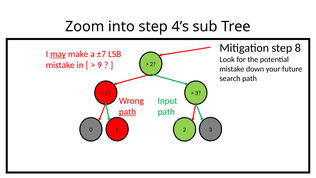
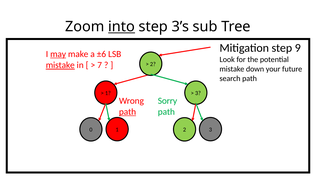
into underline: none -> present (122, 27)
4’s: 4’s -> 3’s (180, 27)
8: 8 -> 9 (298, 48)
±7: ±7 -> ±6 (101, 54)
mistake underline: none -> present (60, 65)
9: 9 -> 7 (100, 65)
Input: Input -> Sorry (167, 101)
